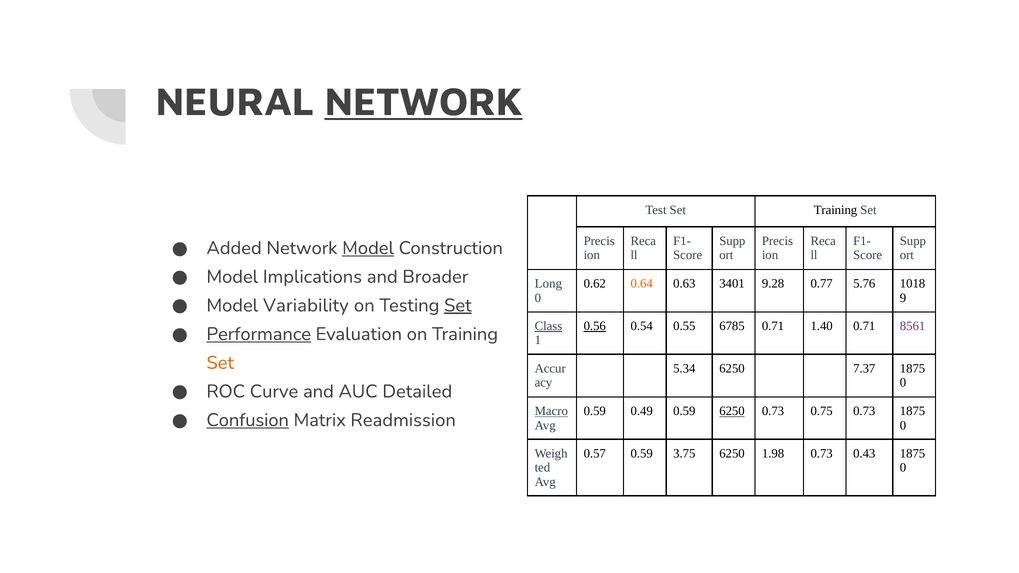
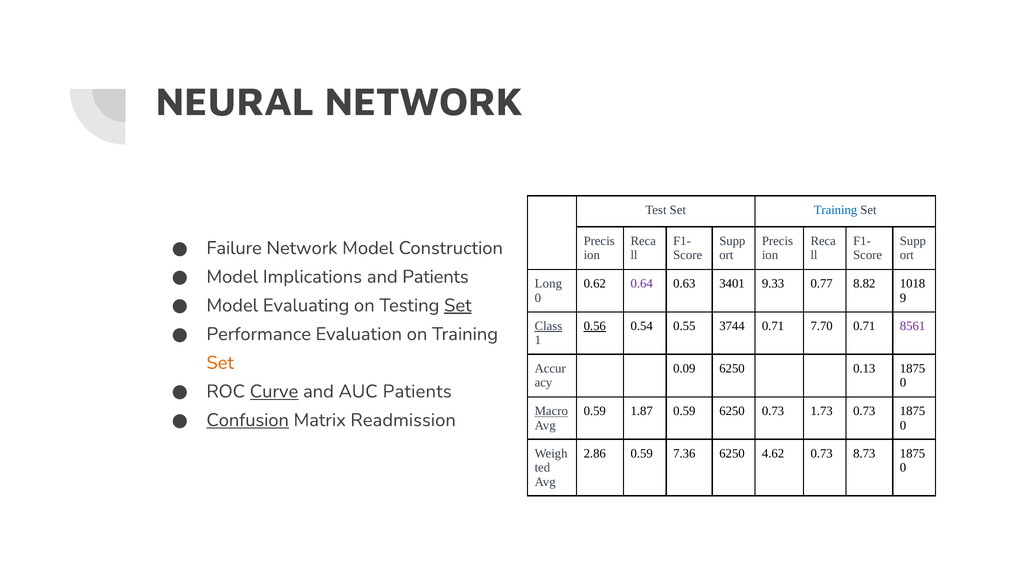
NETWORK underline: present -> none (424, 102)
Training colour: black -> blue (835, 210)
Added: Added -> Failure (234, 248)
Model underline: present -> none (368, 248)
and Broader: Broader -> Patients (435, 277)
0.64 colour: orange -> purple (642, 284)
9.28: 9.28 -> 9.33 (773, 284)
5.76: 5.76 -> 8.82 (864, 284)
Variability: Variability -> Evaluating (306, 305)
6785: 6785 -> 3744 (732, 326)
1.40: 1.40 -> 7.70 (822, 326)
Performance underline: present -> none (259, 334)
5.34: 5.34 -> 0.09 (684, 369)
7.37: 7.37 -> 0.13 (864, 369)
Curve underline: none -> present (274, 392)
AUC Detailed: Detailed -> Patients (417, 392)
0.49: 0.49 -> 1.87 (642, 411)
6250 underline: present -> none (732, 411)
0.75: 0.75 -> 1.73 (822, 411)
0.57: 0.57 -> 2.86 (595, 454)
3.75: 3.75 -> 7.36 (684, 454)
1.98: 1.98 -> 4.62 (773, 454)
0.43: 0.43 -> 8.73 (864, 454)
